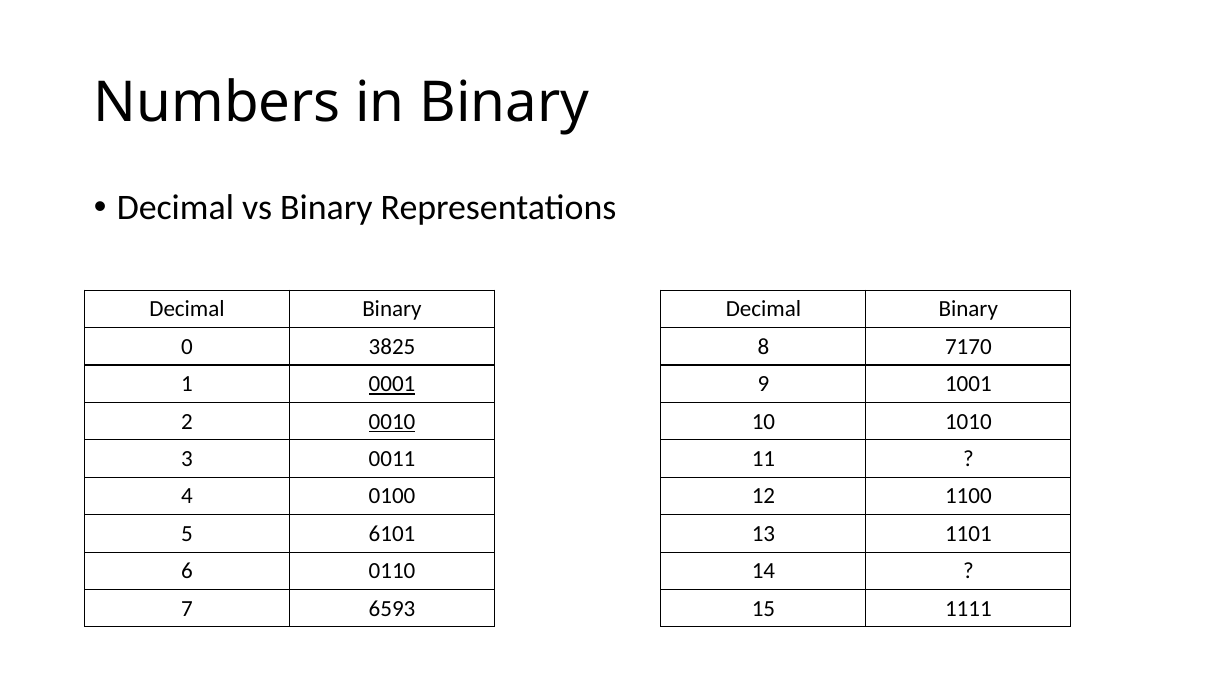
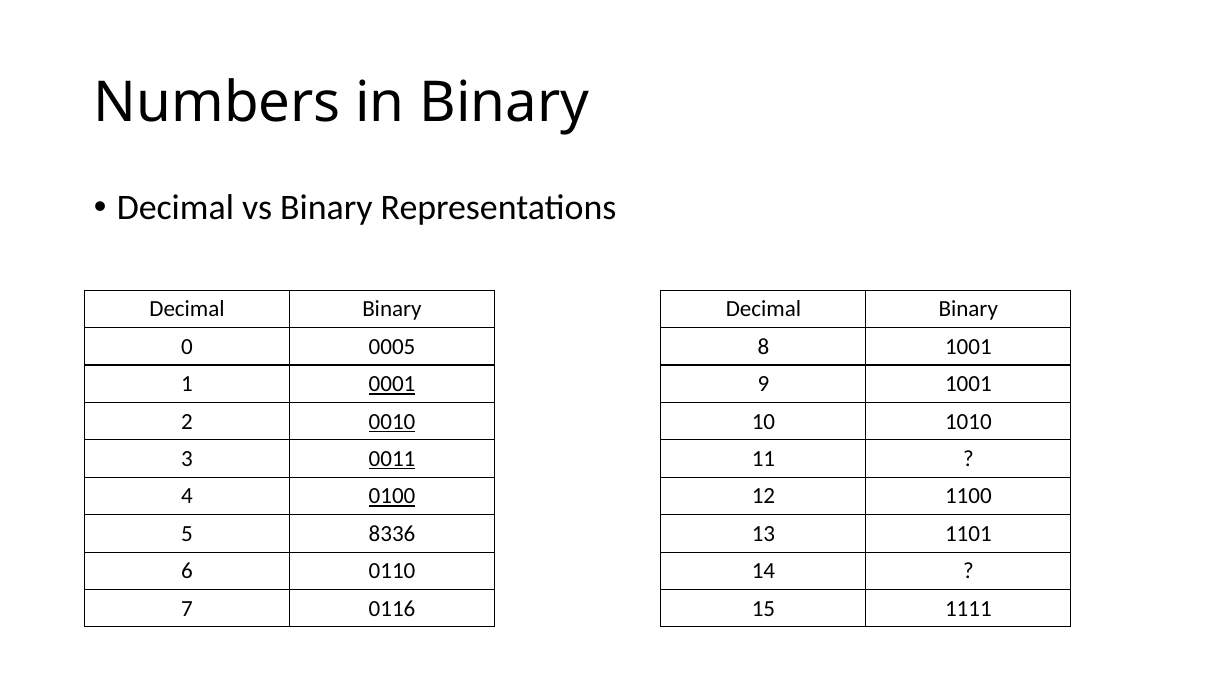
3825: 3825 -> 0005 (392, 346)
8 7170: 7170 -> 1001 (968, 346)
0011 underline: none -> present (392, 459)
0100 underline: none -> present (392, 496)
6101: 6101 -> 8336 (392, 534)
6593: 6593 -> 0116 (392, 608)
